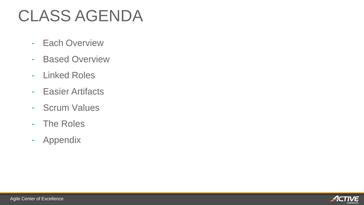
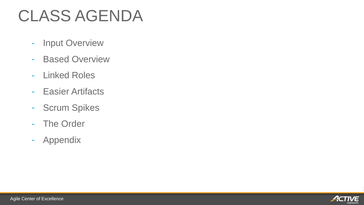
Each: Each -> Input (53, 43)
Values: Values -> Spikes (86, 108)
The Roles: Roles -> Order (73, 124)
